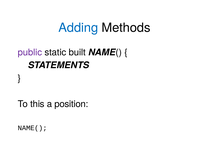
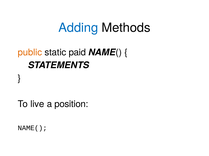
public colour: purple -> orange (30, 53)
built: built -> paid (77, 53)
this: this -> live (37, 105)
